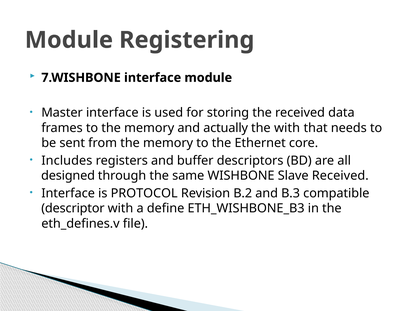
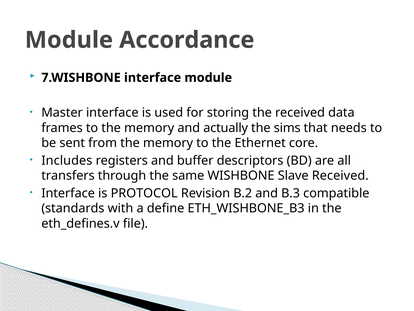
Registering: Registering -> Accordance (187, 40)
the with: with -> sims (287, 128)
designed: designed -> transfers (68, 175)
descriptor: descriptor -> standards (73, 208)
